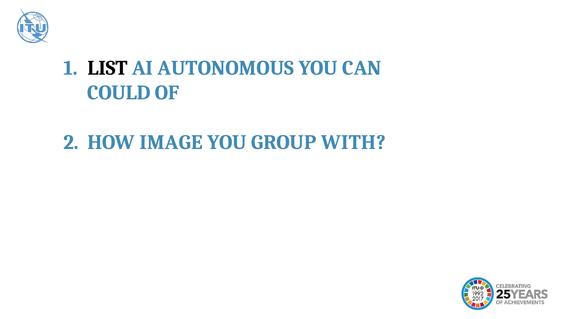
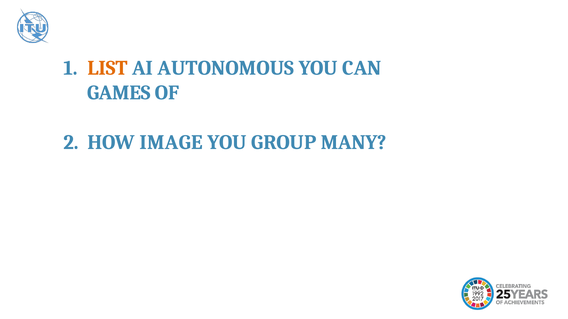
LIST colour: black -> orange (108, 68)
COULD: COULD -> GAMES (119, 93)
WITH: WITH -> MANY (354, 143)
